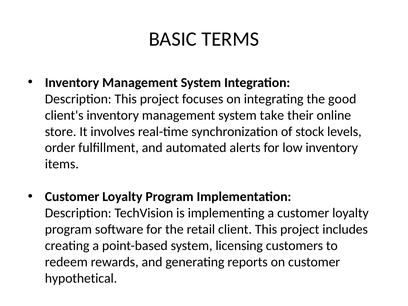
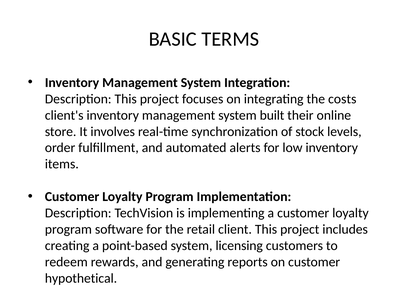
good: good -> costs (342, 99)
take: take -> built (272, 115)
